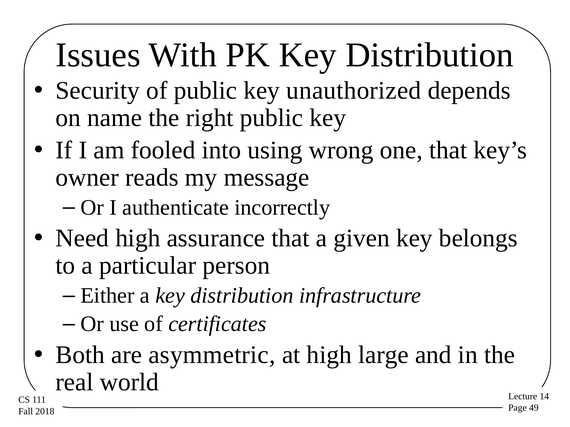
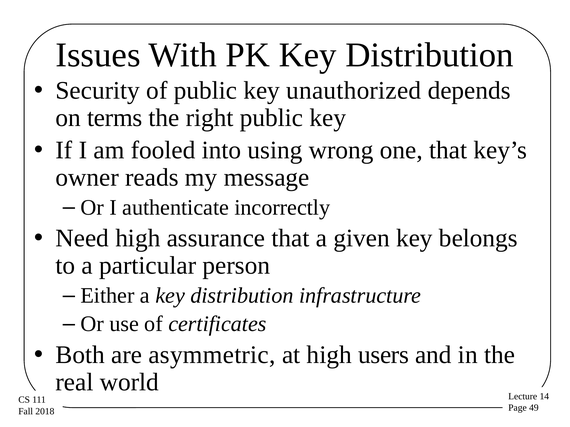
name: name -> terms (115, 118)
large: large -> users (384, 355)
